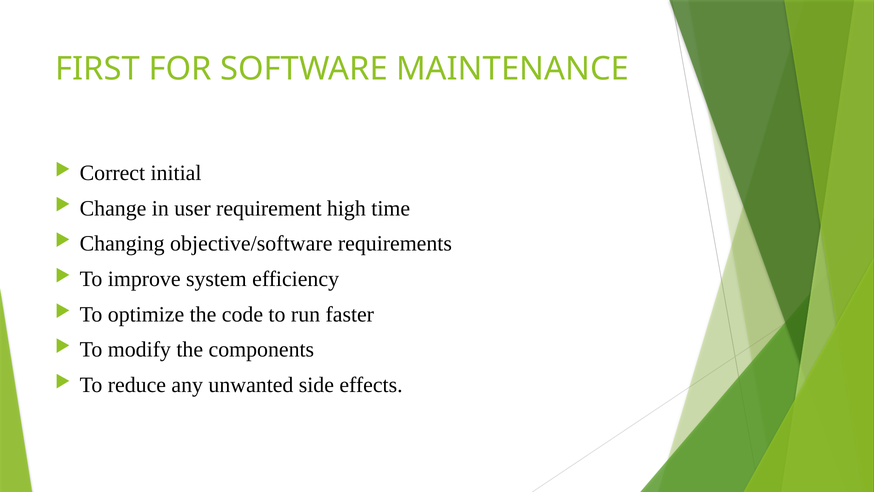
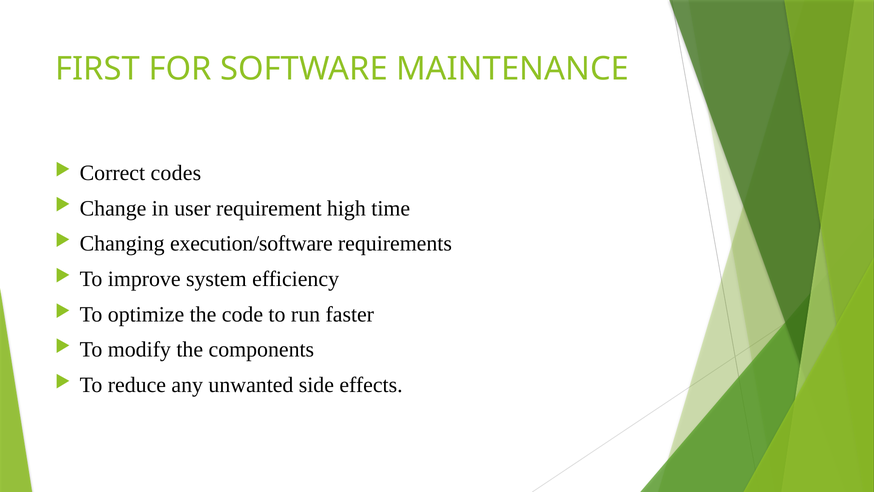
initial: initial -> codes (176, 173)
objective/software: objective/software -> execution/software (251, 243)
